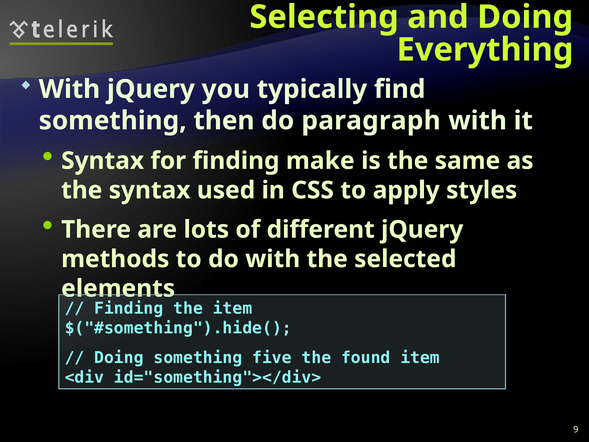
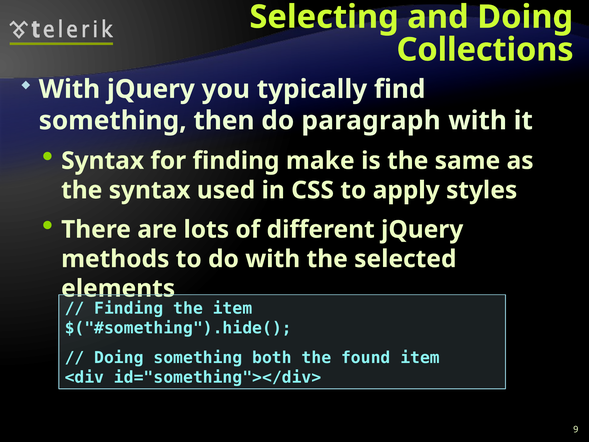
Everything: Everything -> Collections (485, 50)
five: five -> both (272, 357)
